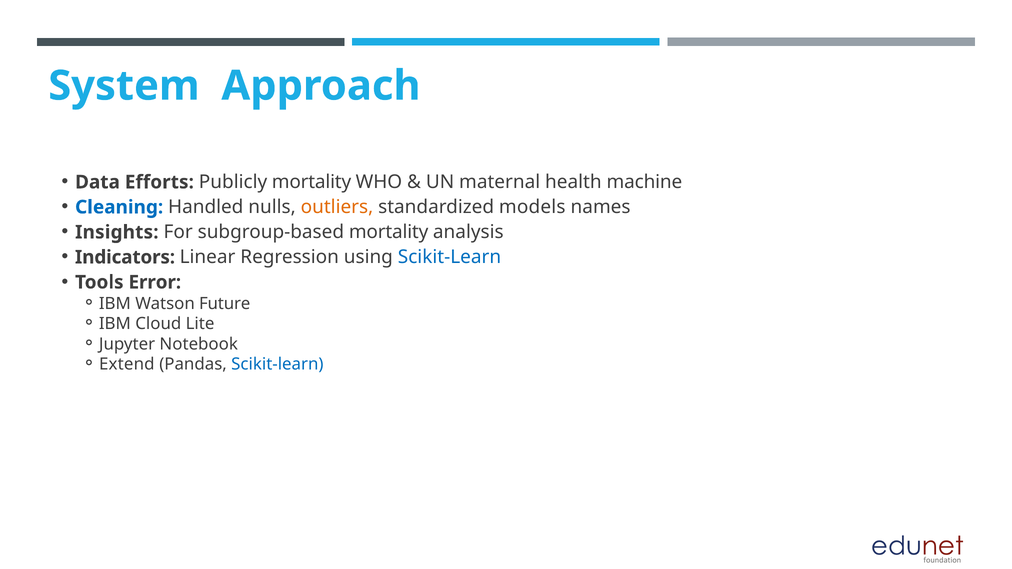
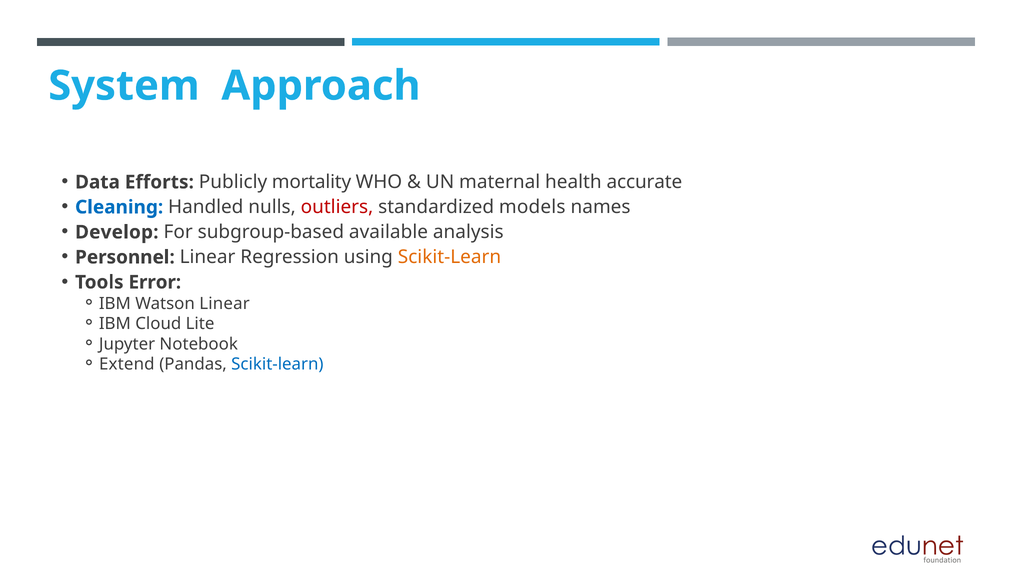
machine: machine -> accurate (644, 182)
outliers colour: orange -> red (337, 207)
Insights: Insights -> Develop (117, 232)
subgroup-based mortality: mortality -> available (388, 232)
Indicators: Indicators -> Personnel (125, 257)
Scikit-Learn colour: blue -> orange (449, 257)
Watson Future: Future -> Linear (225, 304)
